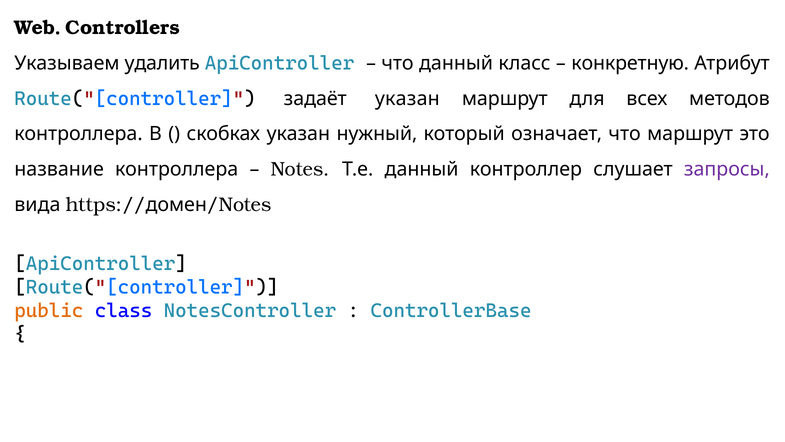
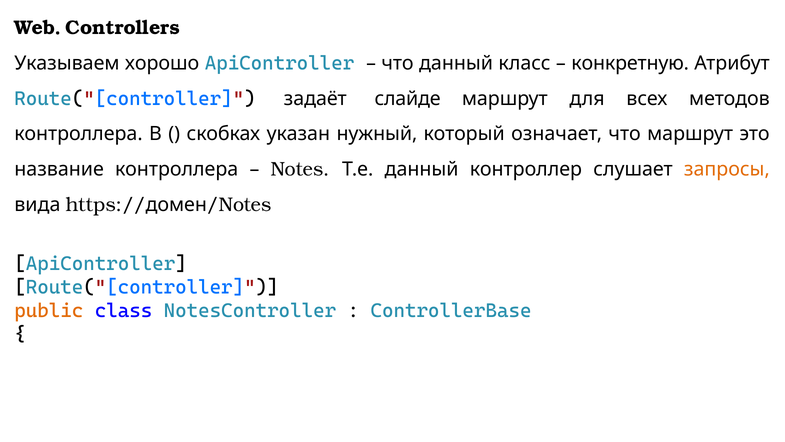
удалить: удалить -> хорошо (162, 63)
задаёт указан: указан -> слайде (408, 98)
запросы colour: purple -> orange (727, 169)
